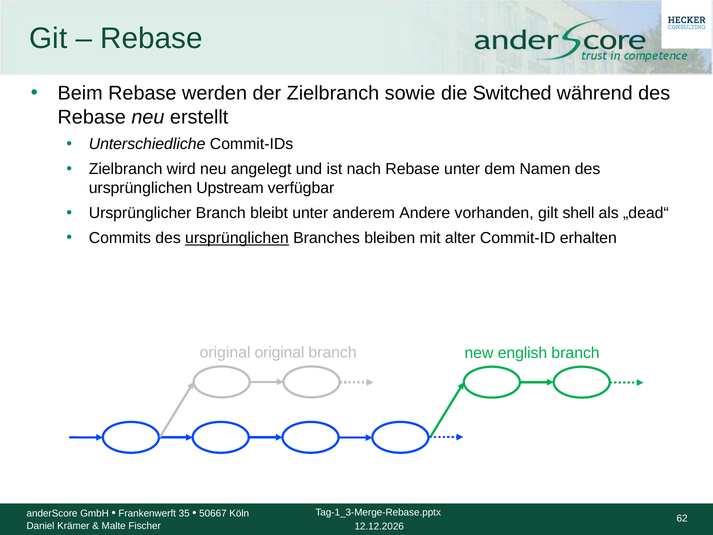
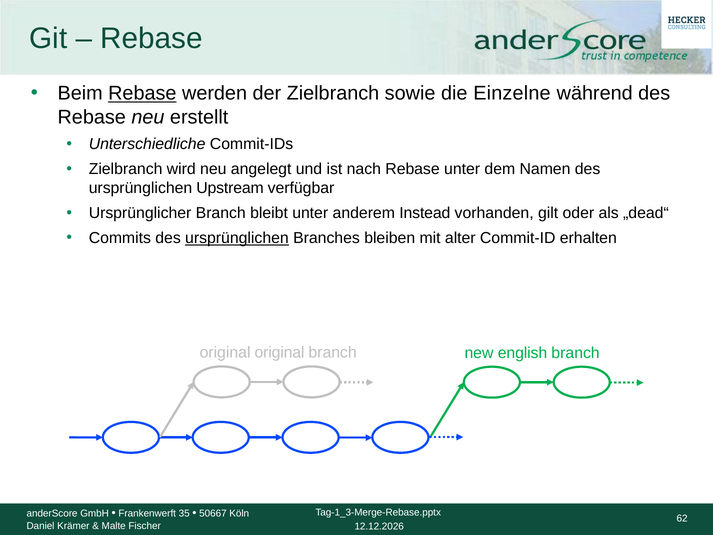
Rebase underline: none -> present (142, 93)
Switched: Switched -> Einzelne (512, 93)
Andere: Andere -> Instead (425, 213)
shell: shell -> oder (578, 213)
